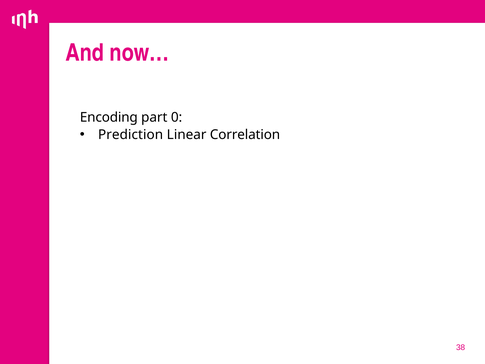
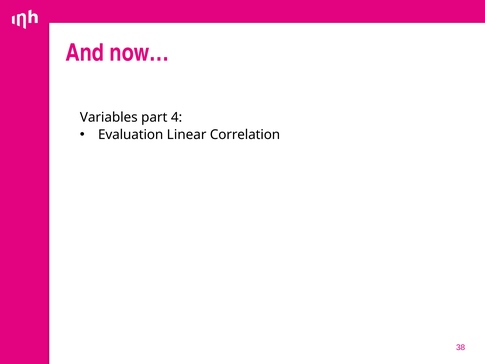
Encoding: Encoding -> Variables (109, 117)
0: 0 -> 4 (177, 117)
Prediction: Prediction -> Evaluation (131, 135)
